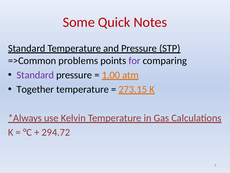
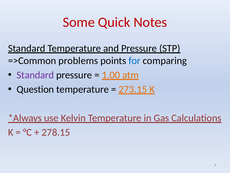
for colour: purple -> blue (135, 60)
Together: Together -> Question (35, 89)
294.72: 294.72 -> 278.15 (56, 132)
